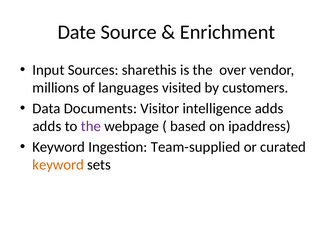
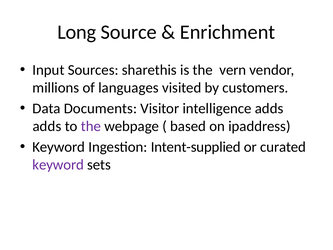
Date: Date -> Long (77, 32)
over: over -> vern (233, 70)
Team-supplied: Team-supplied -> Intent-supplied (196, 147)
keyword colour: orange -> purple (58, 165)
